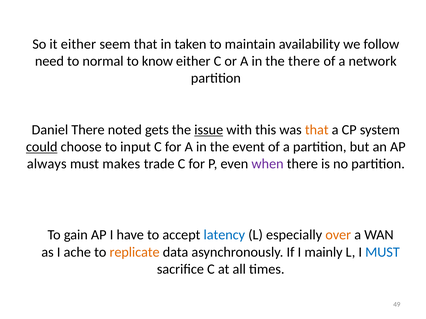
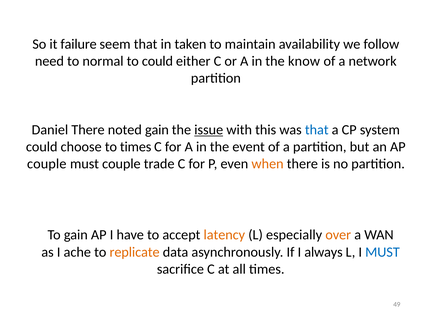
it either: either -> failure (79, 44)
to know: know -> could (157, 61)
the there: there -> know (304, 61)
noted gets: gets -> gain (157, 130)
that colour: orange -> blue (317, 130)
could underline: present -> none (42, 147)
to input: input -> times (136, 147)
always: always -> couple (47, 164)
must makes: makes -> couple (121, 164)
when colour: purple -> orange (268, 164)
latency colour: blue -> orange (224, 235)
mainly: mainly -> always (324, 252)
